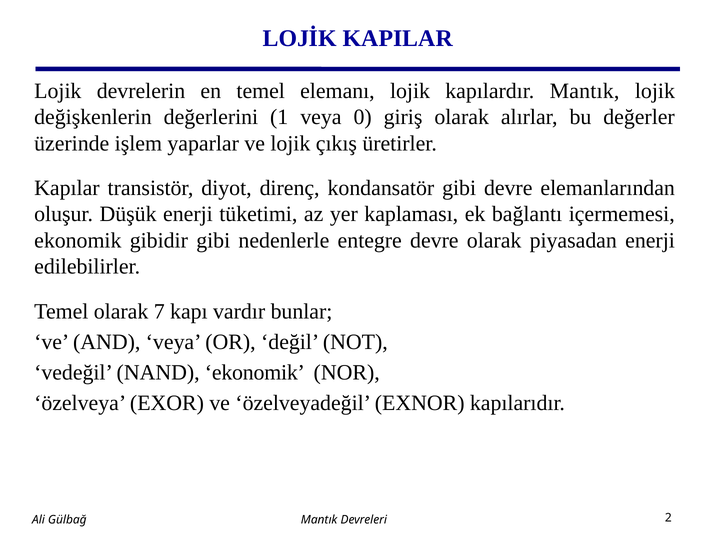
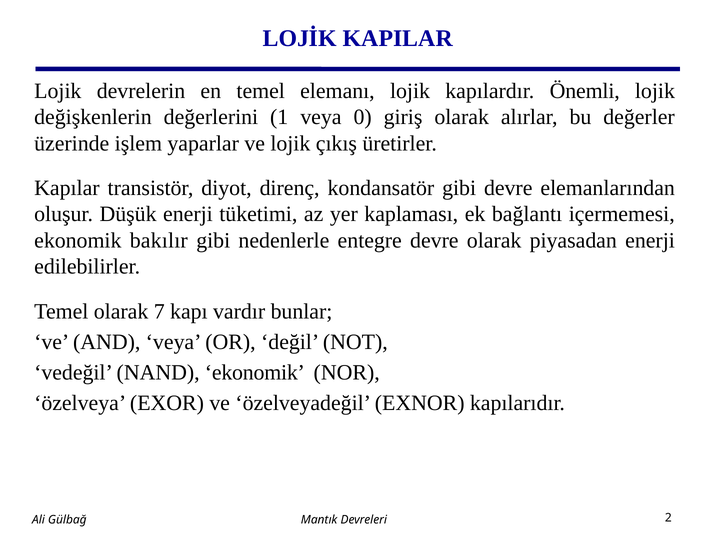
kapılardır Mantık: Mantık -> Önemli (585, 91)
gibidir: gibidir -> bakılır (159, 241)
